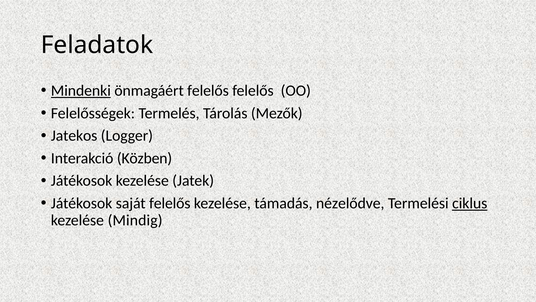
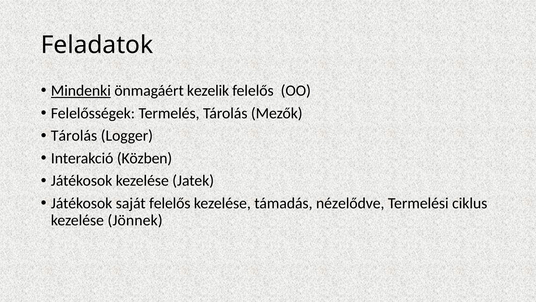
önmagáért felelős: felelős -> kezelik (208, 91)
Jatekos: Jatekos -> Tárolás (74, 136)
ciklus underline: present -> none (470, 203)
Mindig: Mindig -> Jönnek (135, 220)
